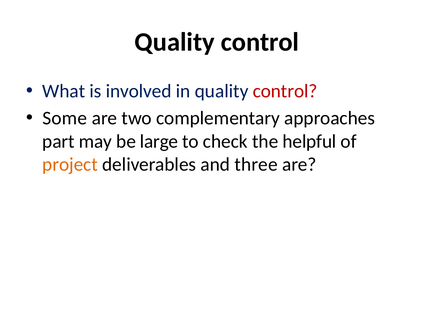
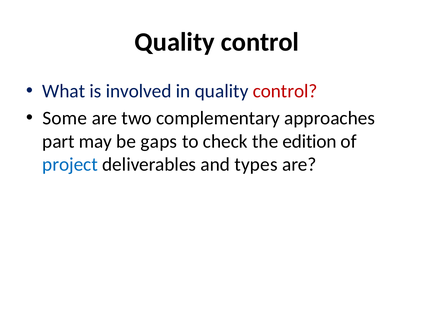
large: large -> gaps (159, 141)
helpful: helpful -> edition (310, 141)
project colour: orange -> blue (70, 164)
three: three -> types (256, 164)
